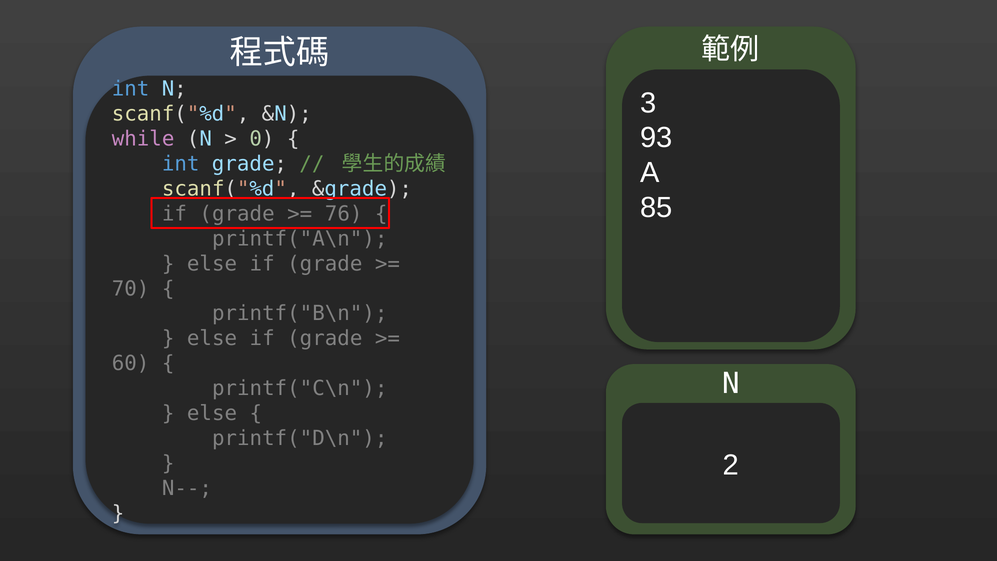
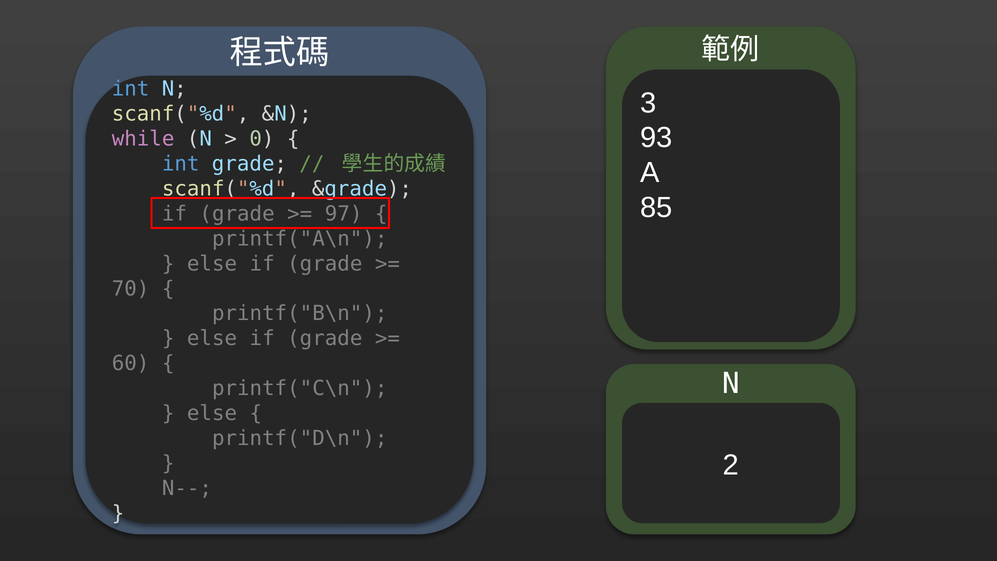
76: 76 -> 97 (344, 214)
